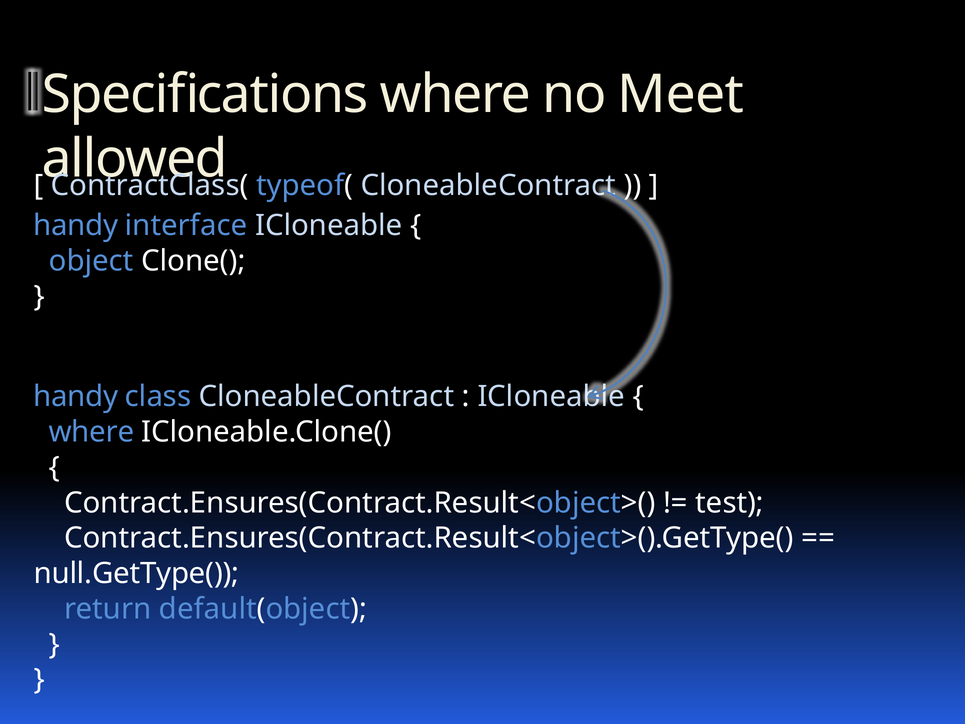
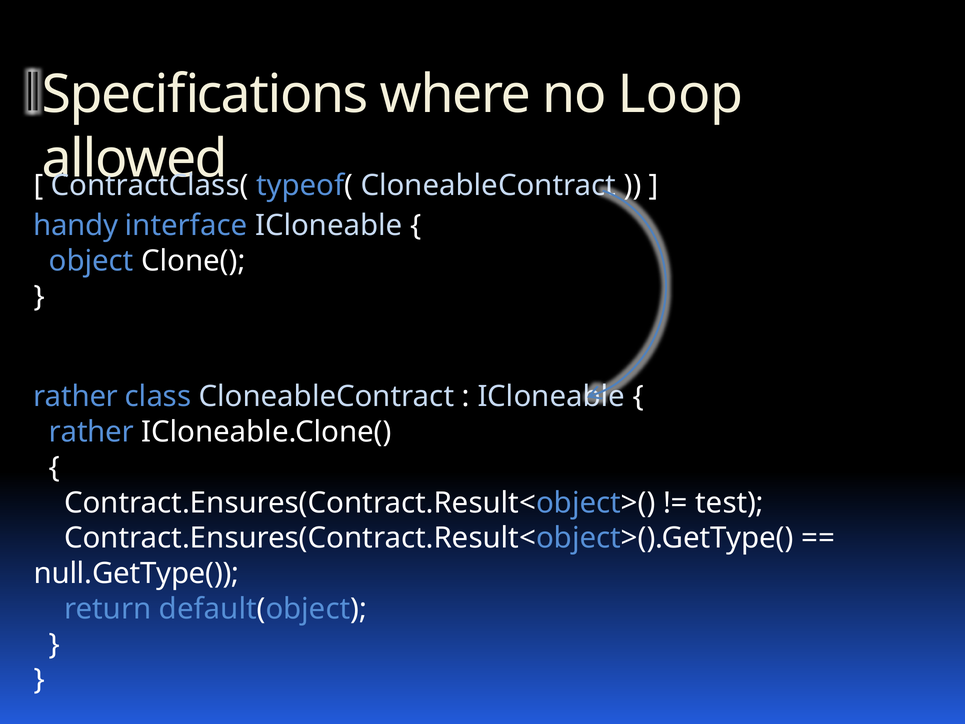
Meet: Meet -> Loop (681, 95)
handy: handy -> rather (76, 396)
where: where -> rather (91, 432)
